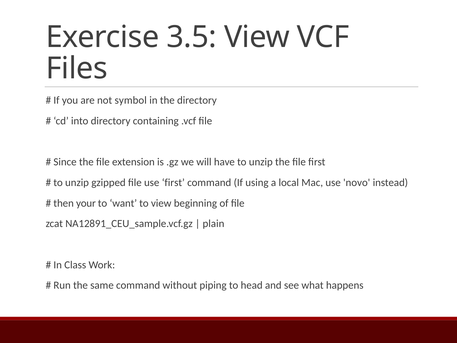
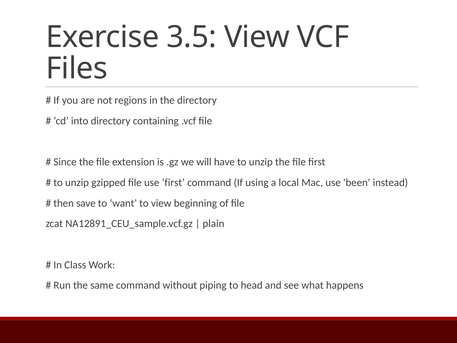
symbol: symbol -> regions (131, 100)
novo: novo -> been (357, 182)
your: your -> save (86, 203)
